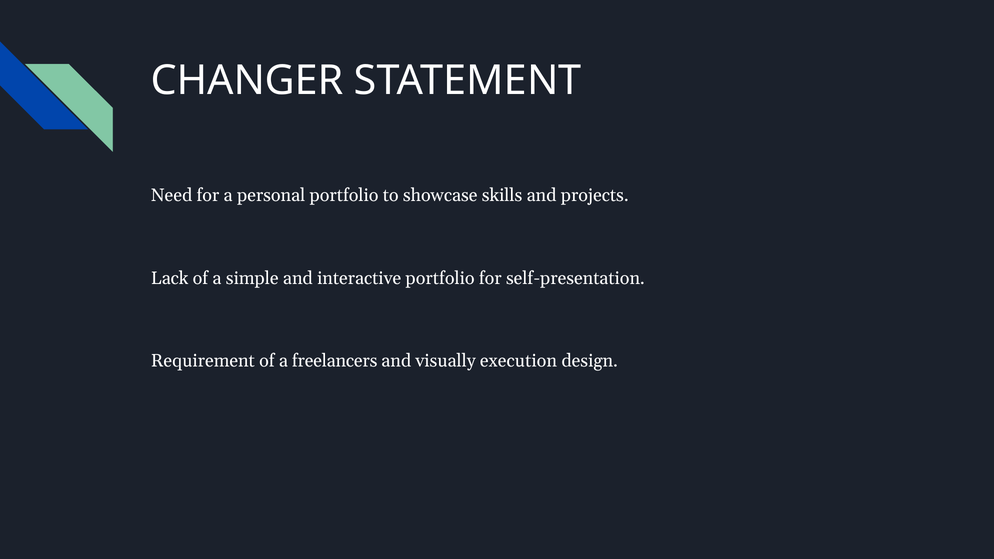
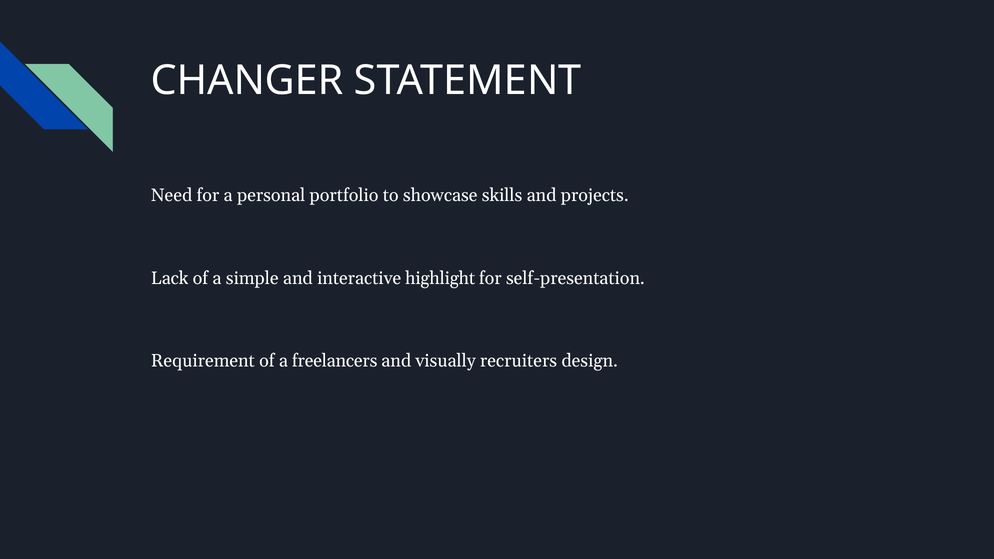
interactive portfolio: portfolio -> highlight (440, 278)
execution: execution -> recruiters (519, 361)
